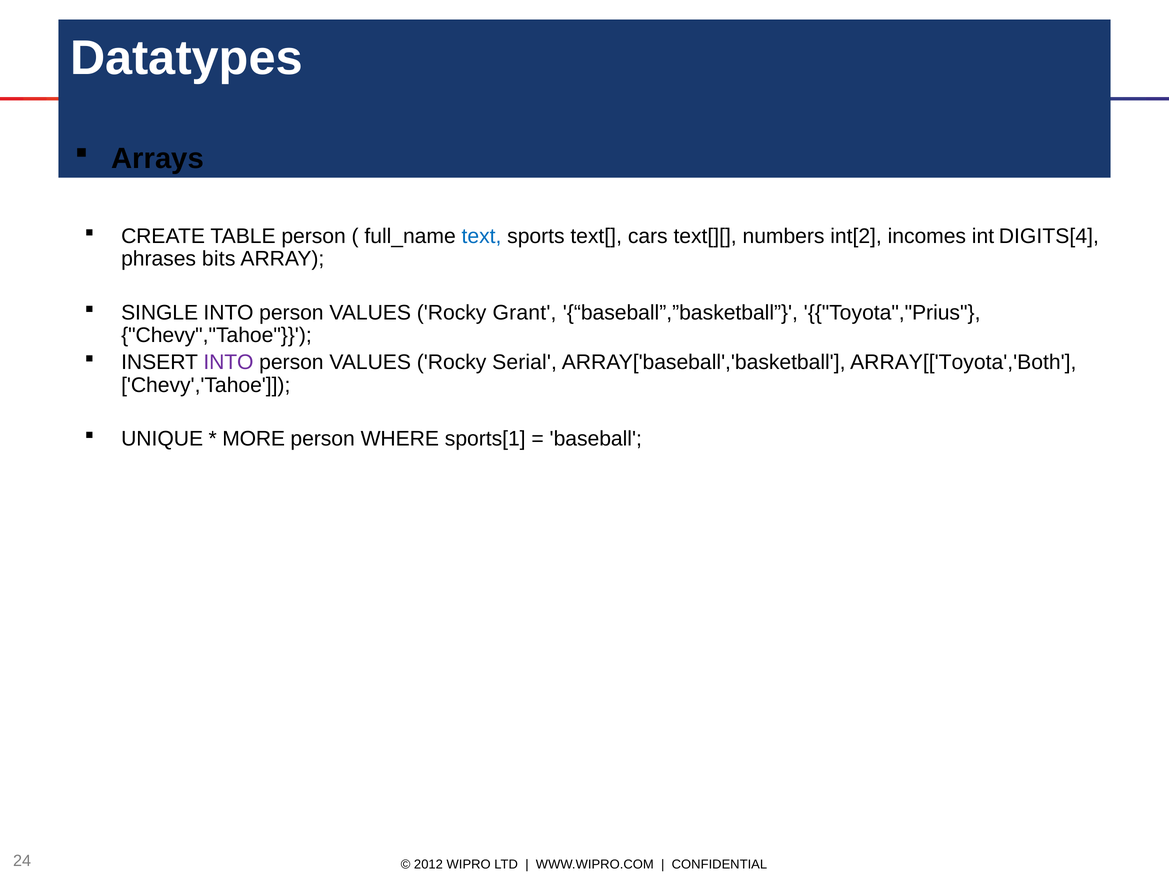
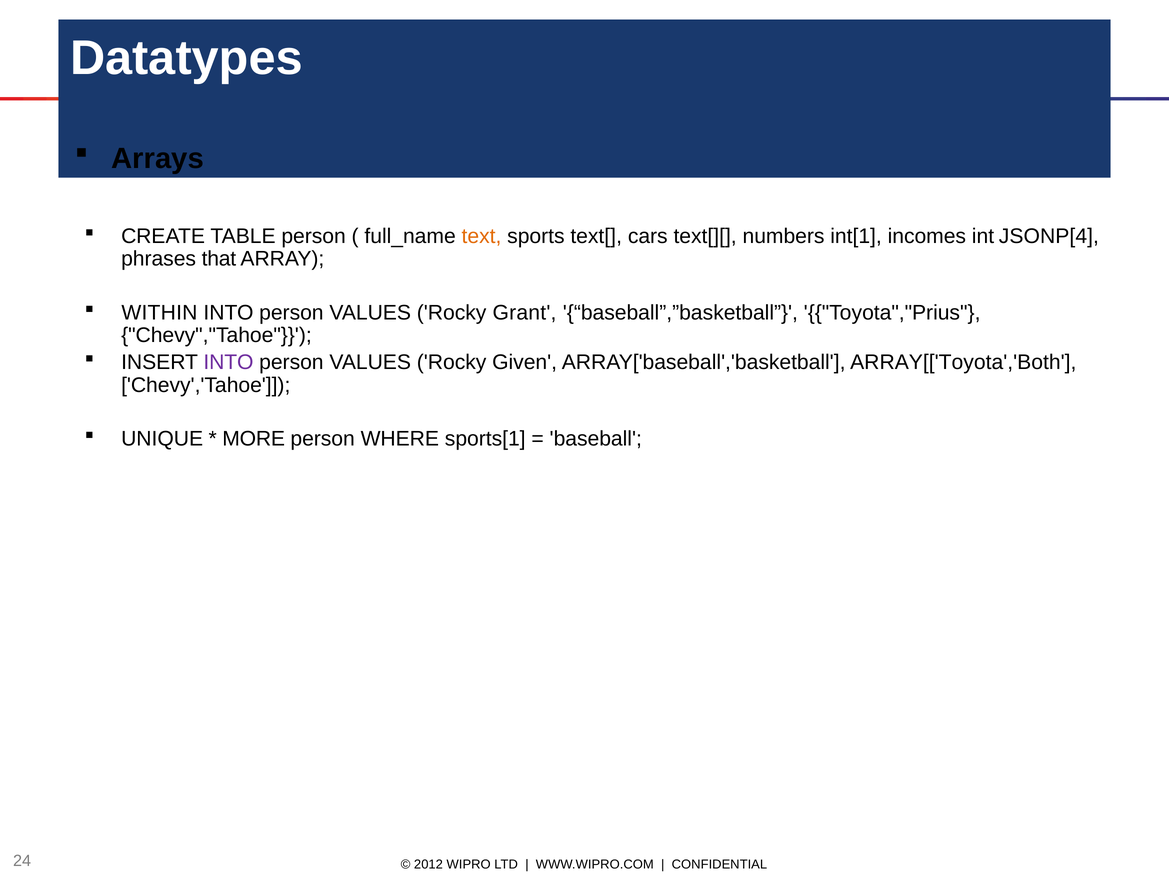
text colour: blue -> orange (481, 236)
int[2: int[2 -> int[1 (856, 236)
DIGITS[4: DIGITS[4 -> JSONP[4 (1049, 236)
bits: bits -> that (219, 259)
SINGLE: SINGLE -> WITHIN (159, 313)
Serial: Serial -> Given (525, 362)
